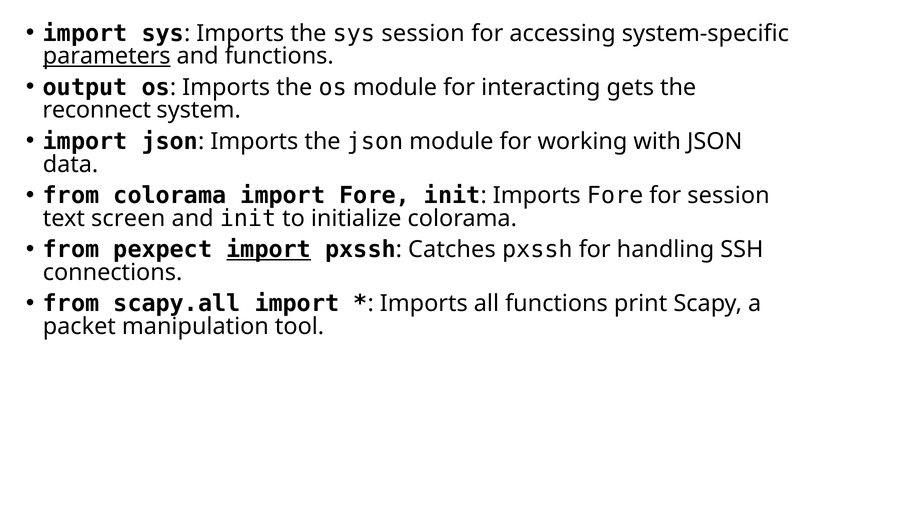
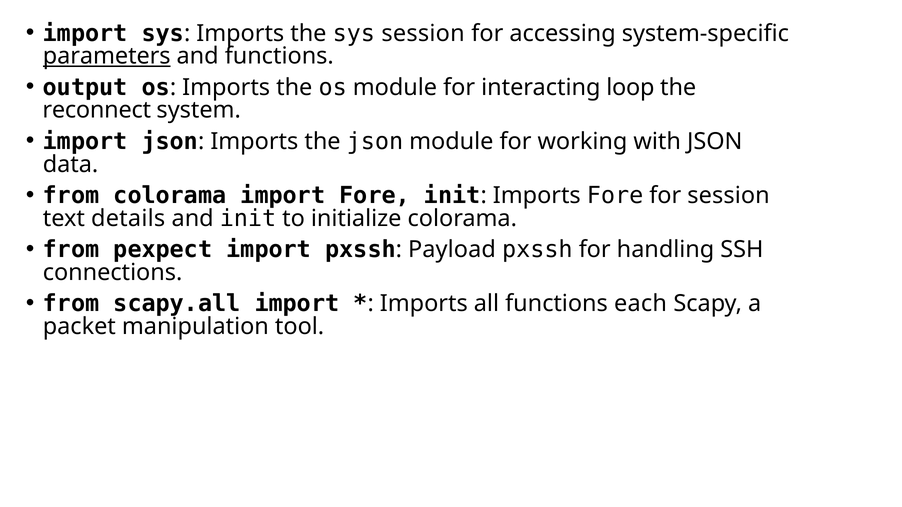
gets: gets -> loop (630, 87)
screen: screen -> details (128, 219)
import underline: present -> none (269, 250)
Catches: Catches -> Payload (452, 250)
print: print -> each (641, 304)
